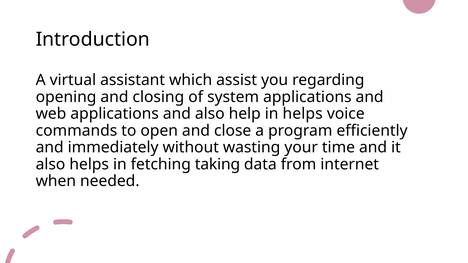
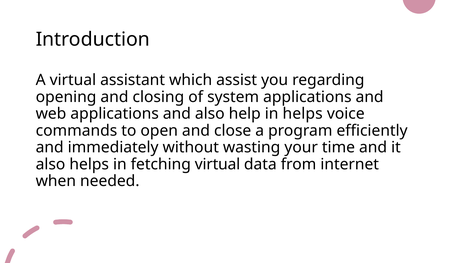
fetching taking: taking -> virtual (218, 164)
